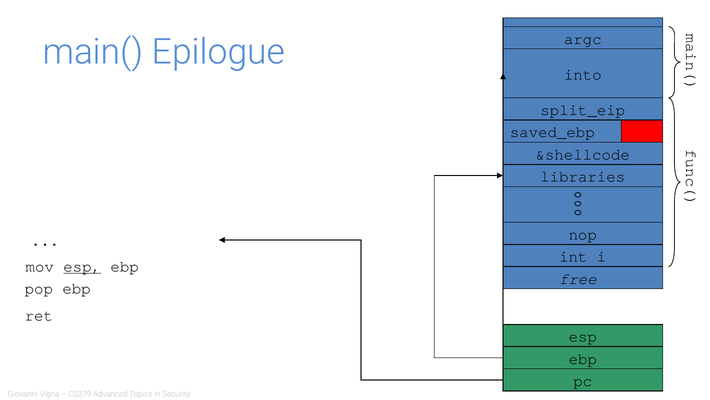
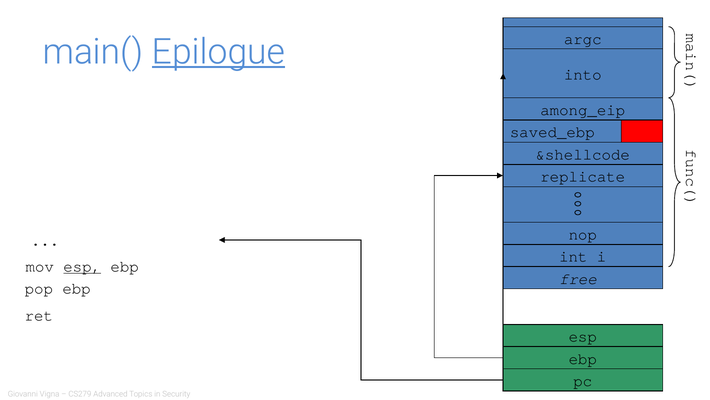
Epilogue underline: none -> present (219, 52)
split_eip: split_eip -> among_eip (583, 110)
libraries: libraries -> replicate (583, 176)
